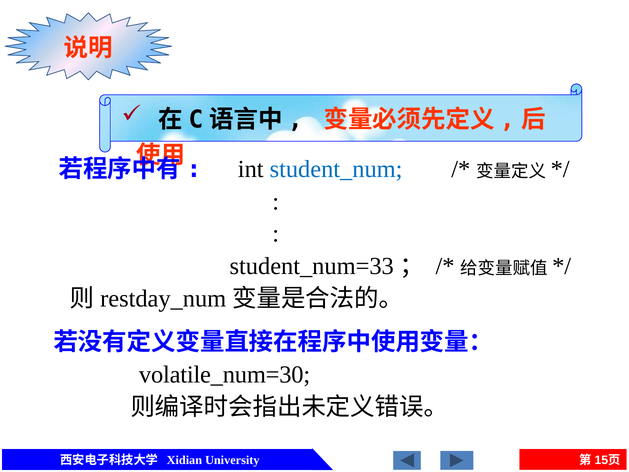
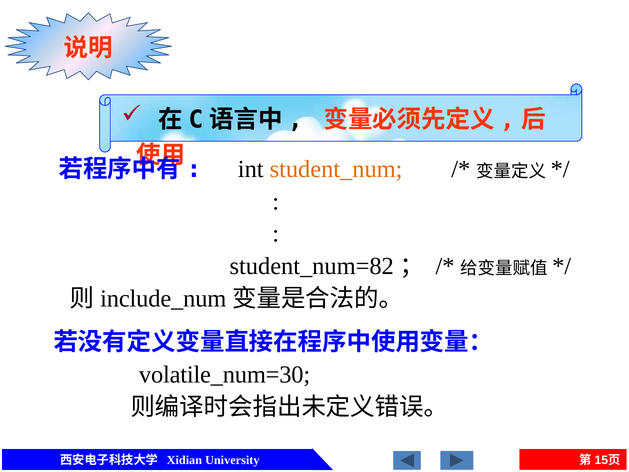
student_num colour: blue -> orange (336, 169)
student_num=33: student_num=33 -> student_num=82 (312, 266)
restday_num: restday_num -> include_num (163, 298)
